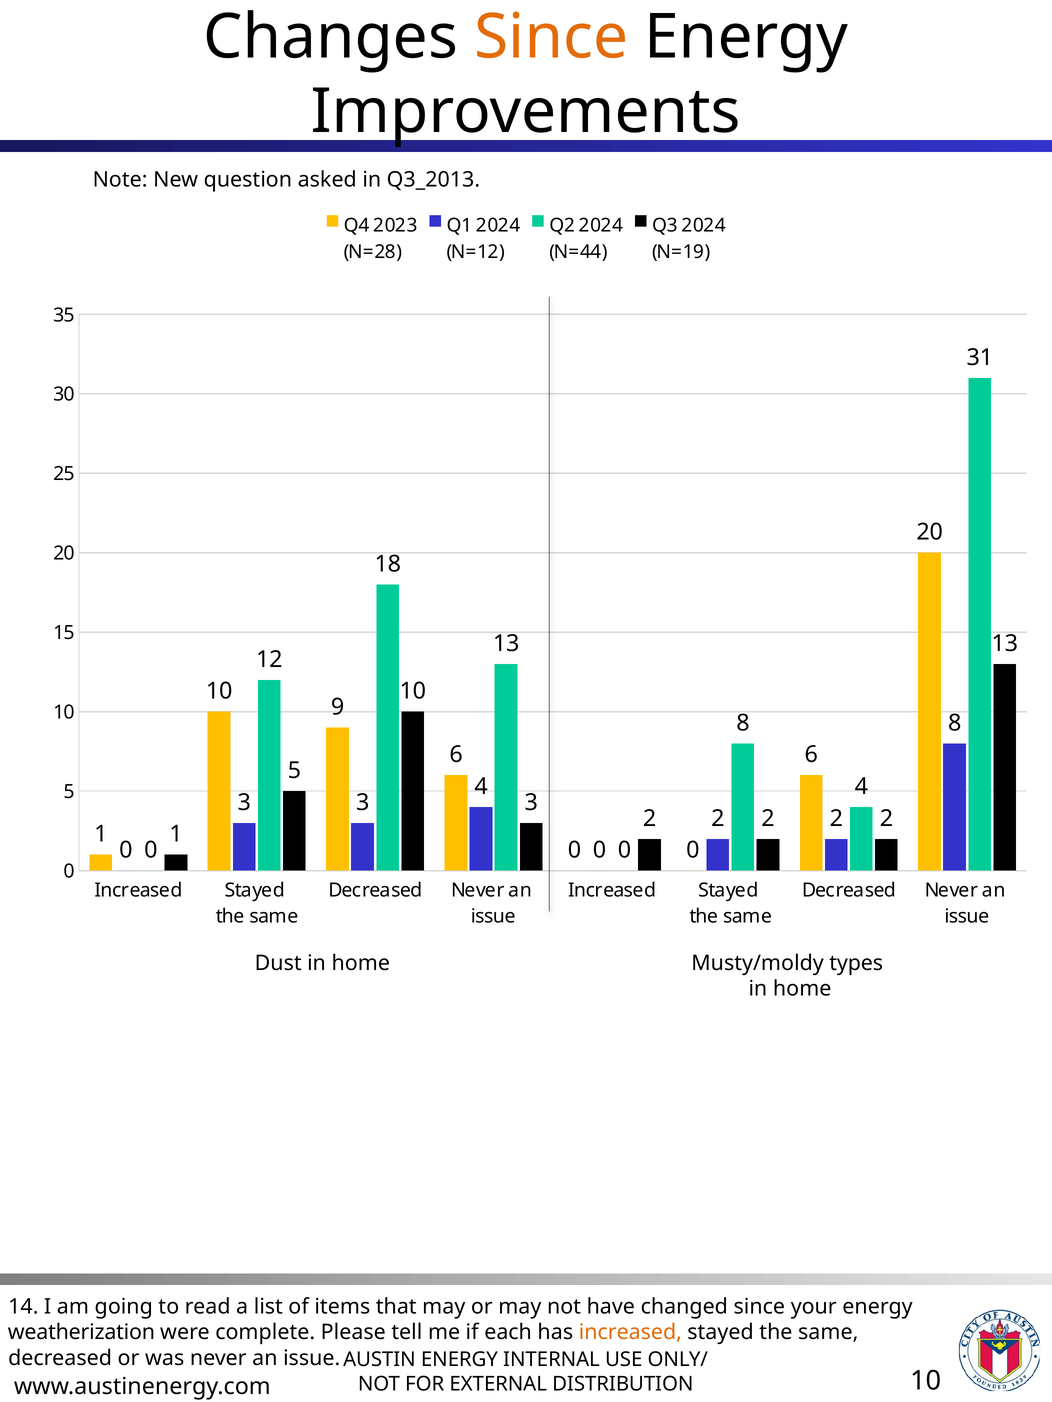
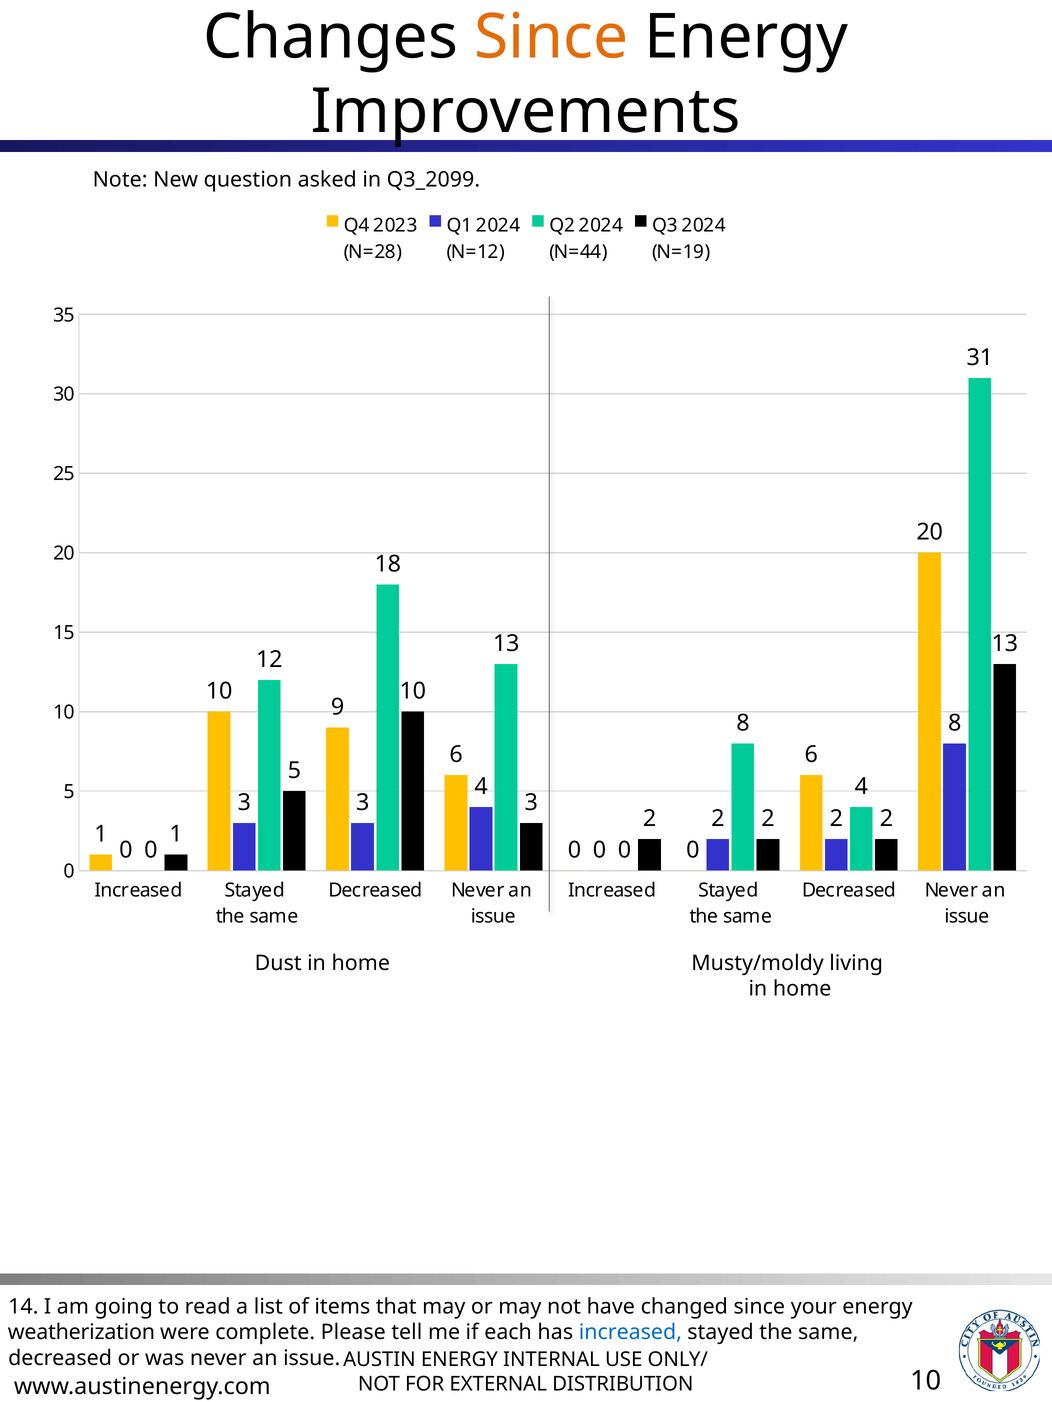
Q3_2013: Q3_2013 -> Q3_2099 (433, 180)
types: types -> living (856, 963)
increased colour: orange -> blue (630, 1333)
